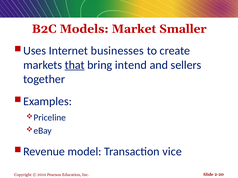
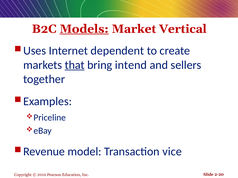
Models underline: none -> present (84, 29)
Smaller: Smaller -> Vertical (183, 29)
businesses: businesses -> dependent (117, 51)
